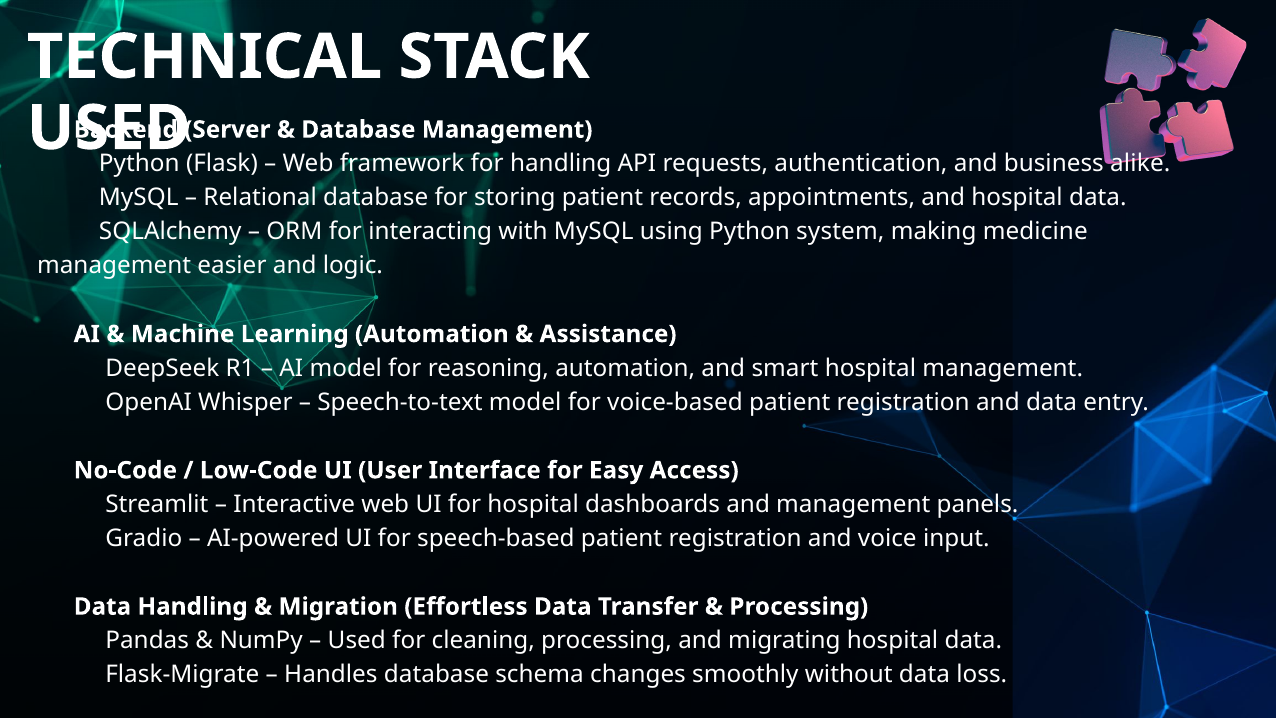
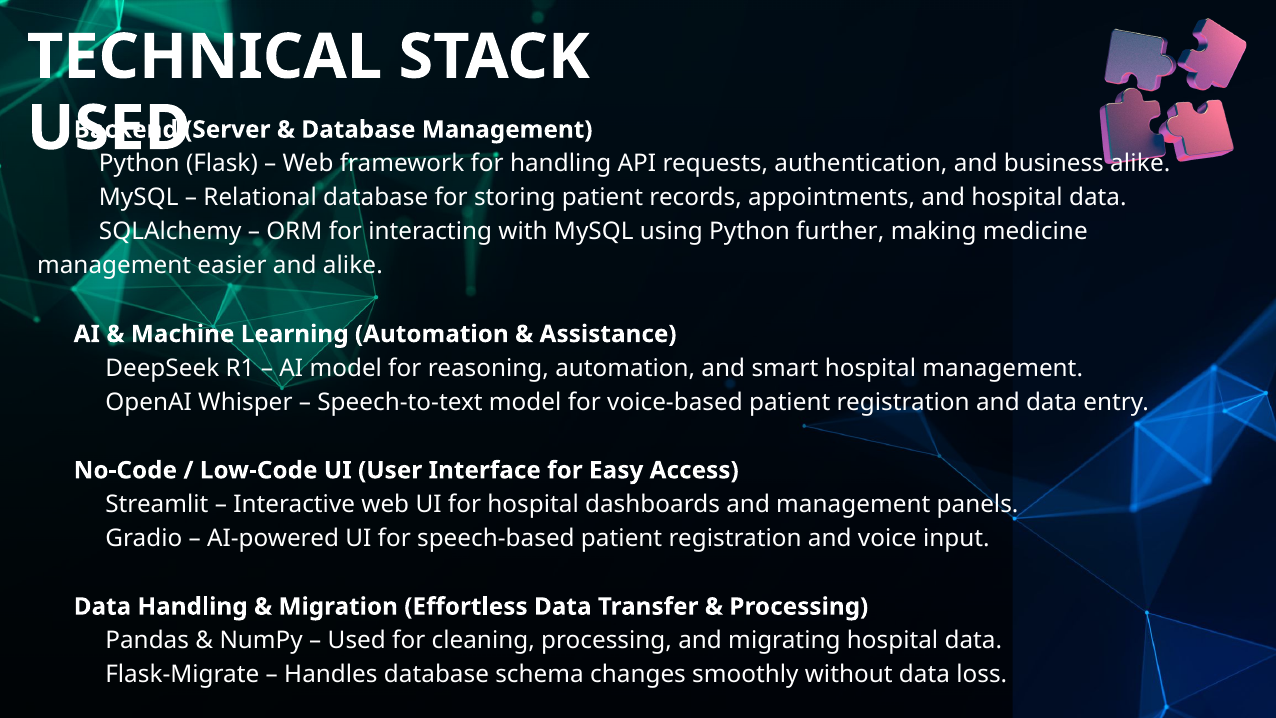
system: system -> further (840, 232)
and logic: logic -> alike (353, 266)
